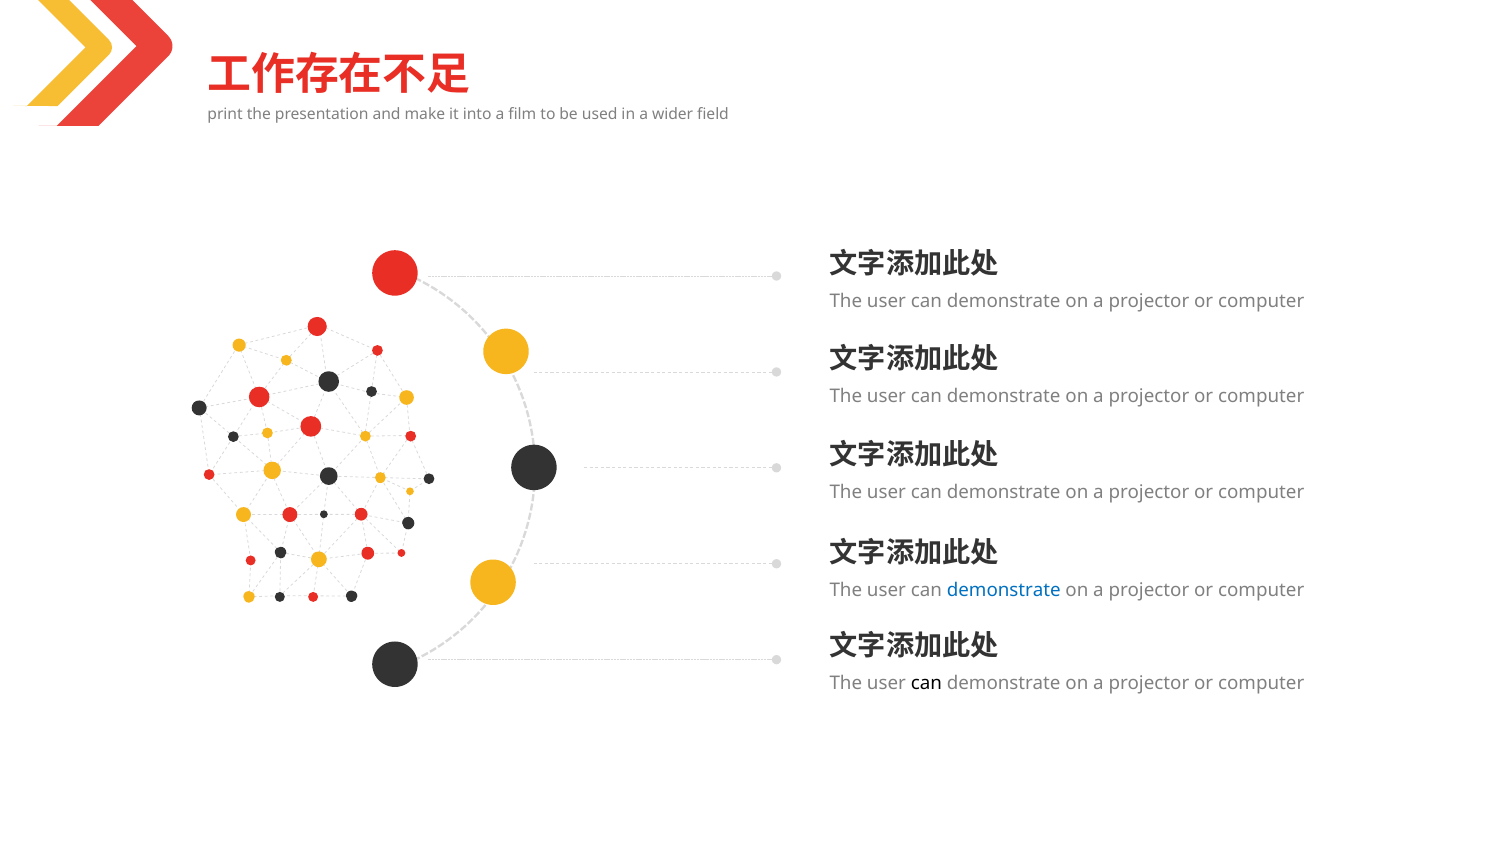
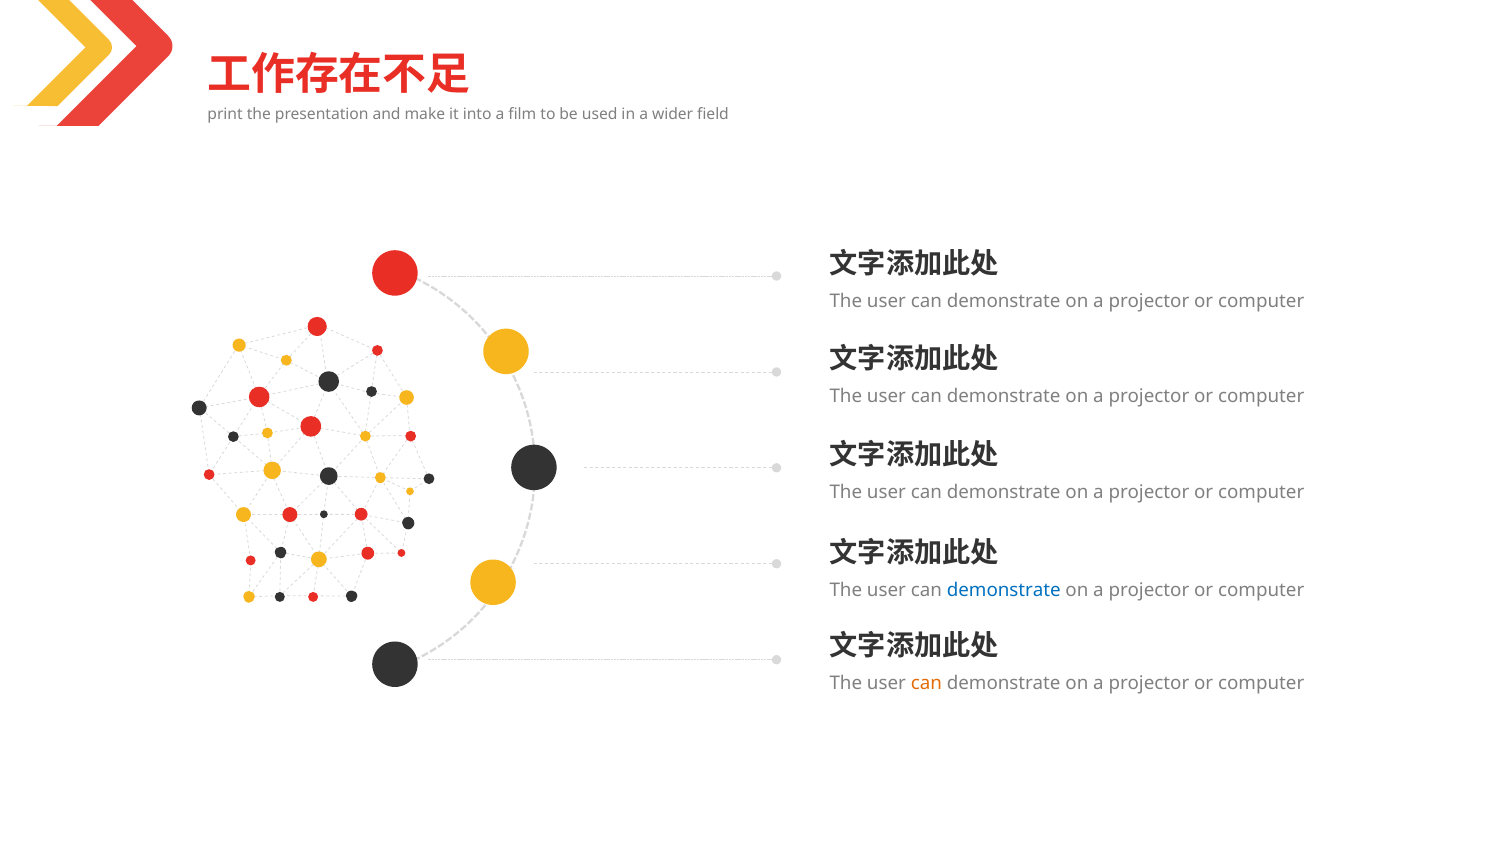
can colour: black -> orange (926, 684)
